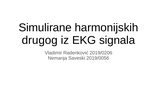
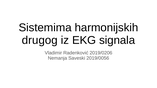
Simulirane: Simulirane -> Sistemima (45, 28)
